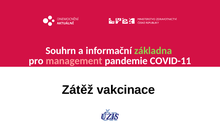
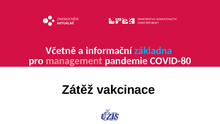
Souhrn: Souhrn -> Včetně (61, 51)
základna colour: light green -> light blue (153, 51)
COVID-11: COVID-11 -> COVID-80 (171, 61)
